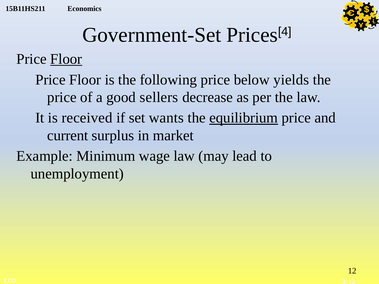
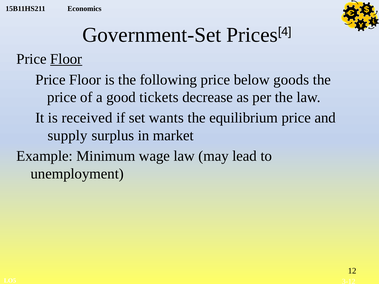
yields: yields -> goods (291, 80)
sellers: sellers -> tickets (159, 97)
equilibrium underline: present -> none (244, 118)
current: current -> supply (68, 136)
